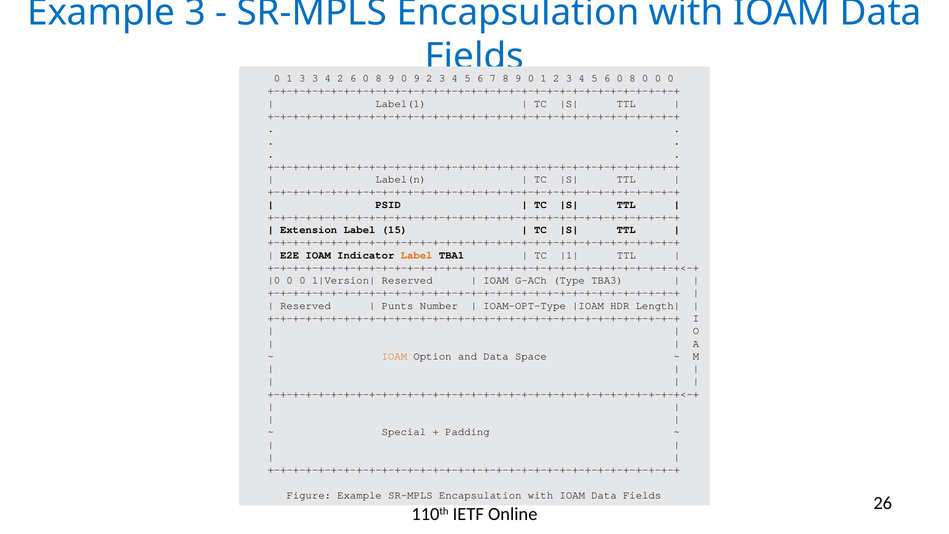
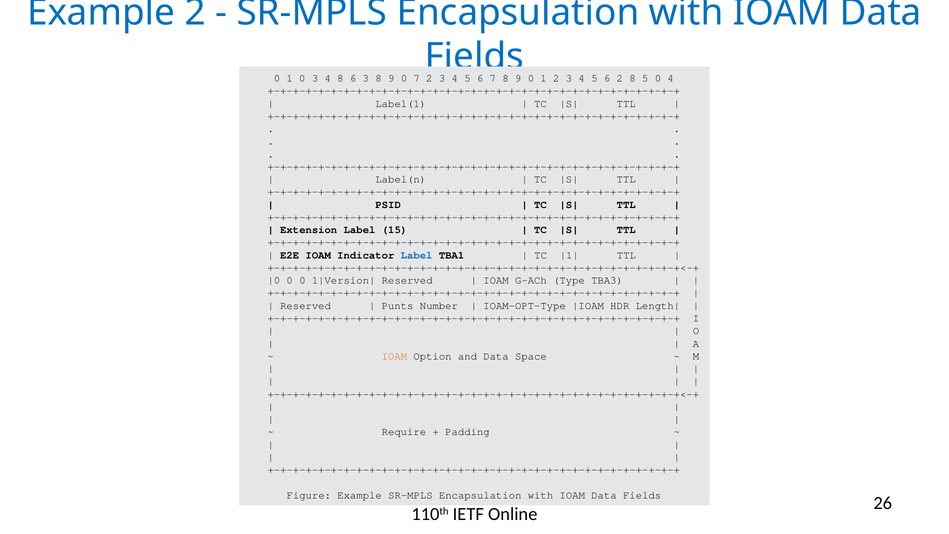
Example 3: 3 -> 2 (195, 12)
1 3: 3 -> 0 (302, 78)
4 2: 2 -> 8 (340, 78)
0: 0 -> 3 (366, 78)
0 9: 9 -> 7 (417, 78)
5 6 0: 0 -> 2 (620, 78)
8 0: 0 -> 5 (645, 78)
0: 0 -> 4 (671, 78)
Label colour: orange -> blue (417, 255)
Special: Special -> Require (404, 432)
